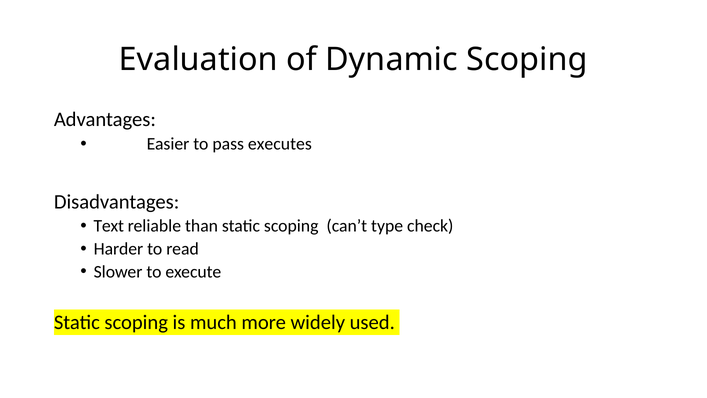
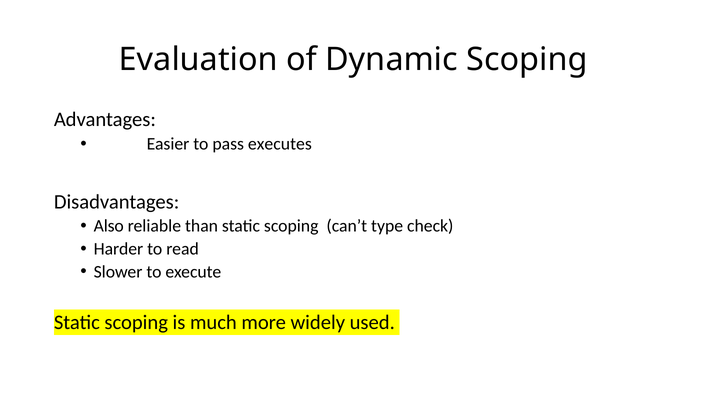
Text: Text -> Also (109, 226)
